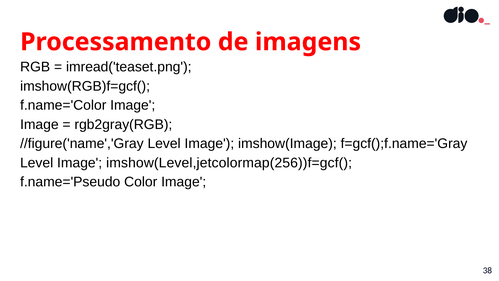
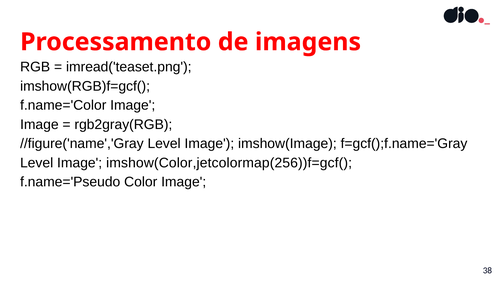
imshow(Level,jetcolormap(256))f=gcf(: imshow(Level,jetcolormap(256))f=gcf( -> imshow(Color,jetcolormap(256))f=gcf( (229, 163)
